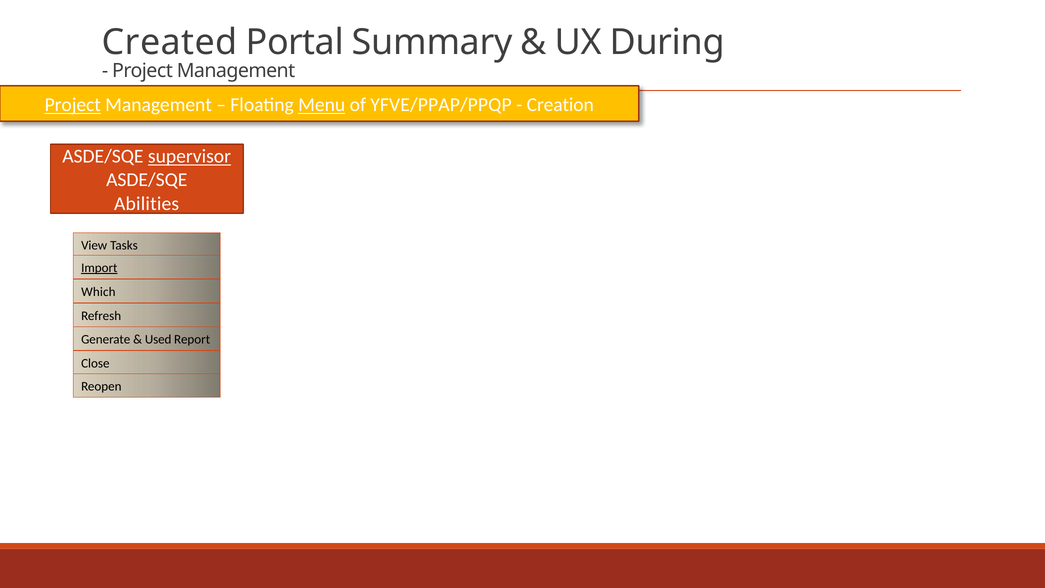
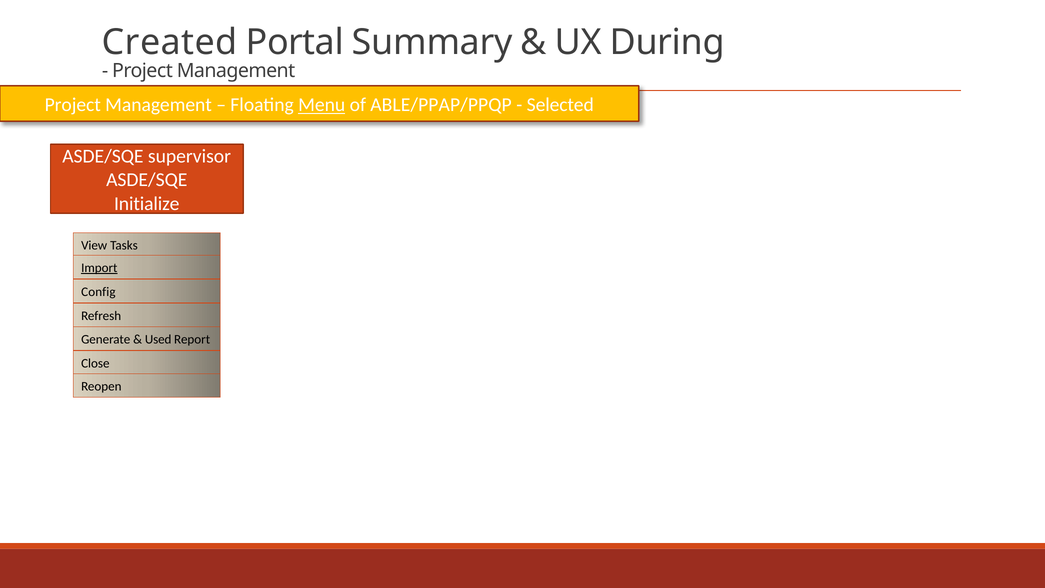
Project underline: present -> none (73, 105)
YFVE/PPAP/PPQP: YFVE/PPAP/PPQP -> ABLE/PPAP/PPQP (441, 105)
Creation: Creation -> Selected (560, 105)
supervisor underline: present -> none (189, 156)
Abilities: Abilities -> Initialize (147, 203)
Which: Which -> Config (98, 292)
